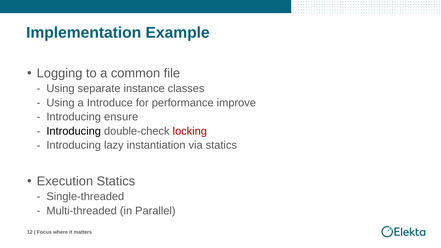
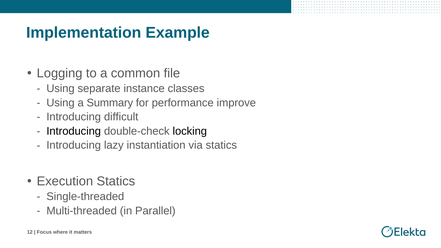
Introduce: Introduce -> Summary (110, 103)
ensure: ensure -> difficult (121, 117)
locking colour: red -> black (190, 131)
